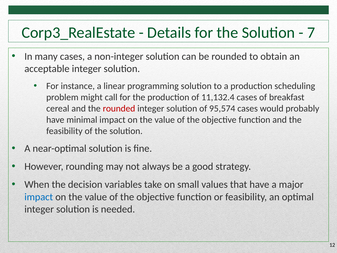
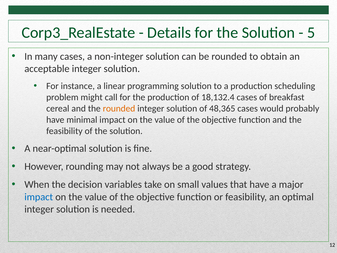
7: 7 -> 5 (311, 32)
11,132.4: 11,132.4 -> 18,132.4 (218, 97)
rounded colour: red -> orange (119, 108)
95,574: 95,574 -> 48,365 (222, 108)
